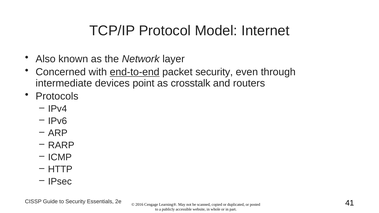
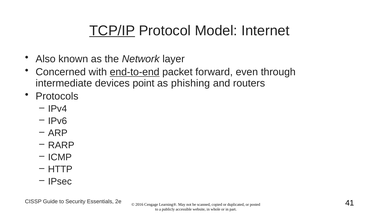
TCP/IP underline: none -> present (112, 31)
packet security: security -> forward (214, 72)
crosstalk: crosstalk -> phishing (190, 83)
